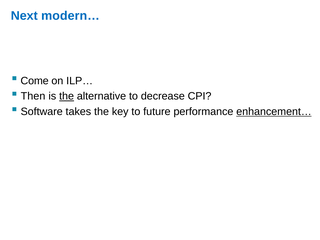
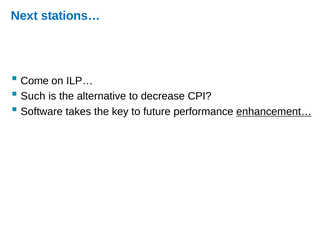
modern…: modern… -> stations… (71, 16)
Then: Then -> Such (33, 96)
the underline: present -> none (67, 96)
